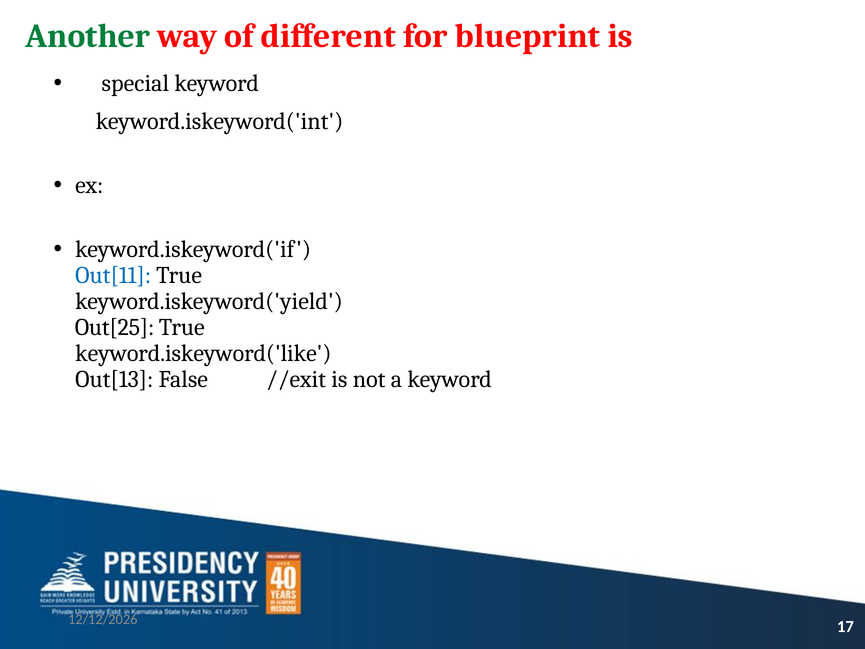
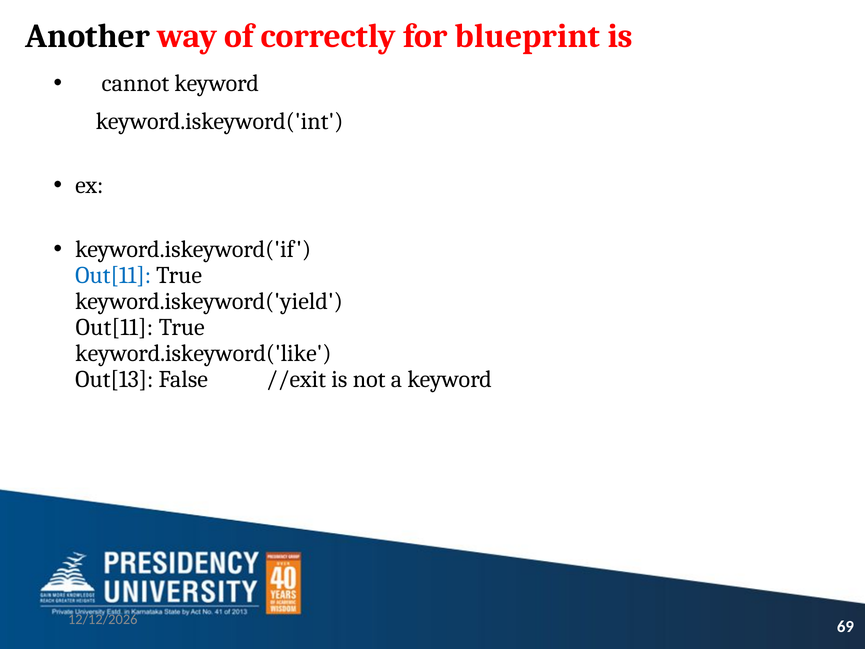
Another colour: green -> black (88, 36)
different: different -> correctly (328, 36)
special: special -> cannot (135, 83)
Out[25: Out[25 -> Out[11 (114, 327)
17: 17 -> 69 (845, 626)
